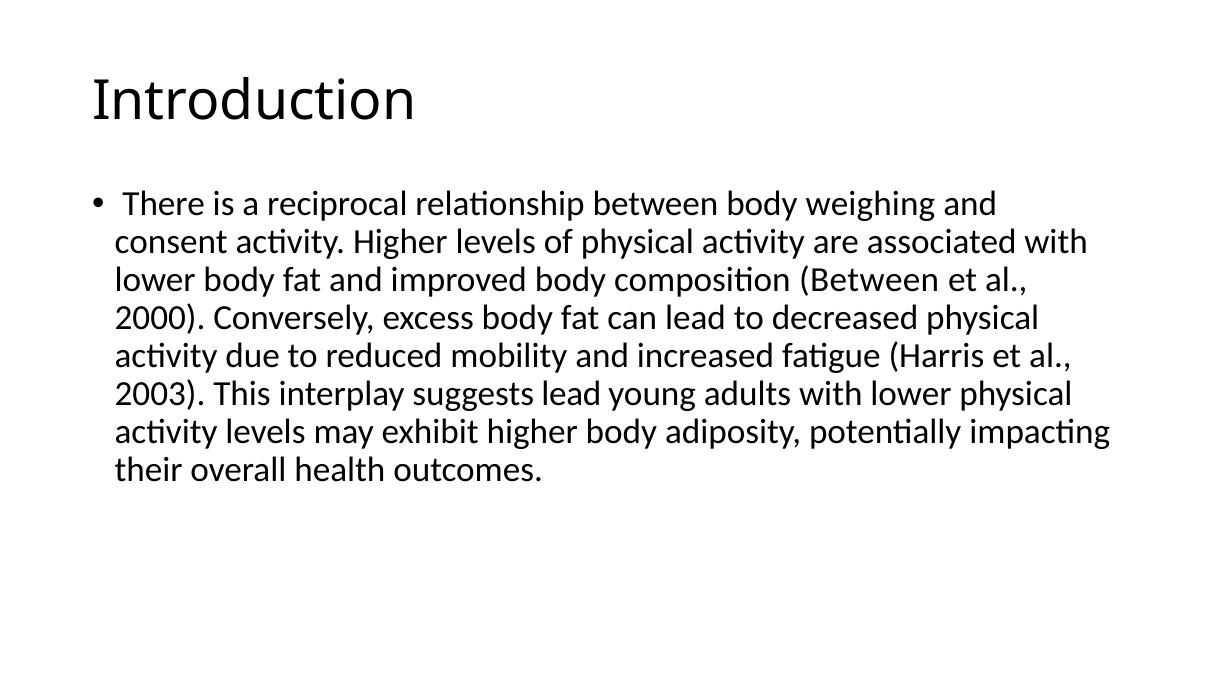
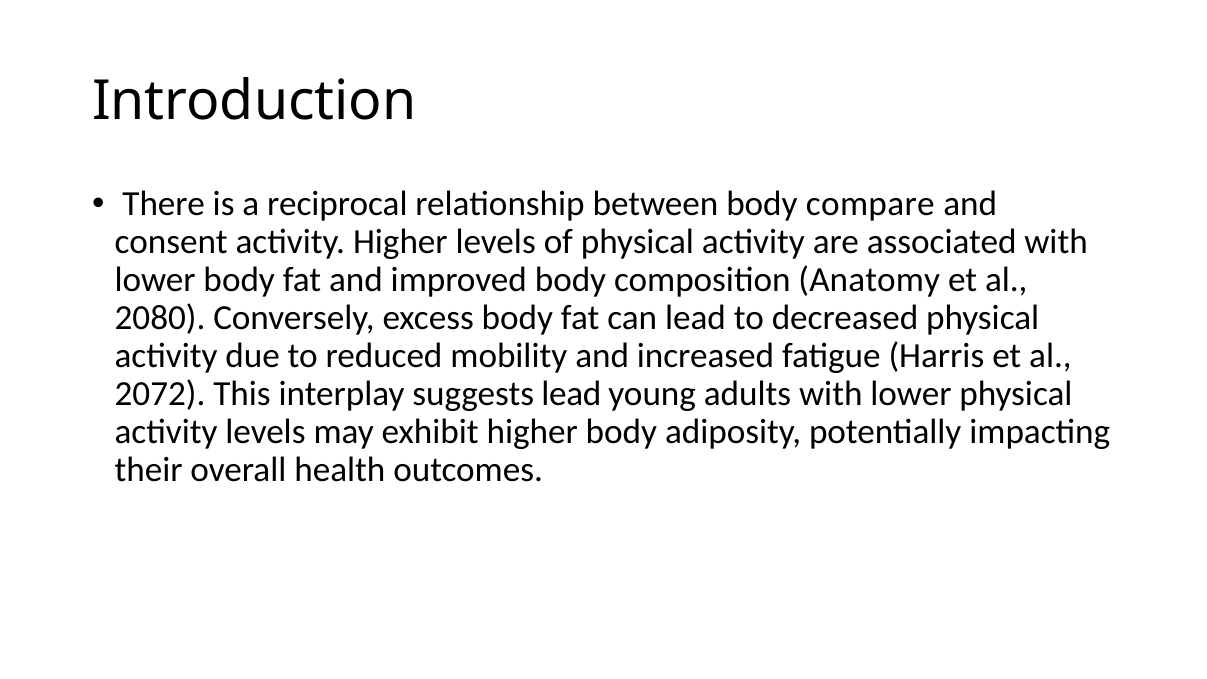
weighing: weighing -> compare (870, 204)
composition Between: Between -> Anatomy (869, 280)
2000: 2000 -> 2080 (160, 318)
2003: 2003 -> 2072 (160, 394)
